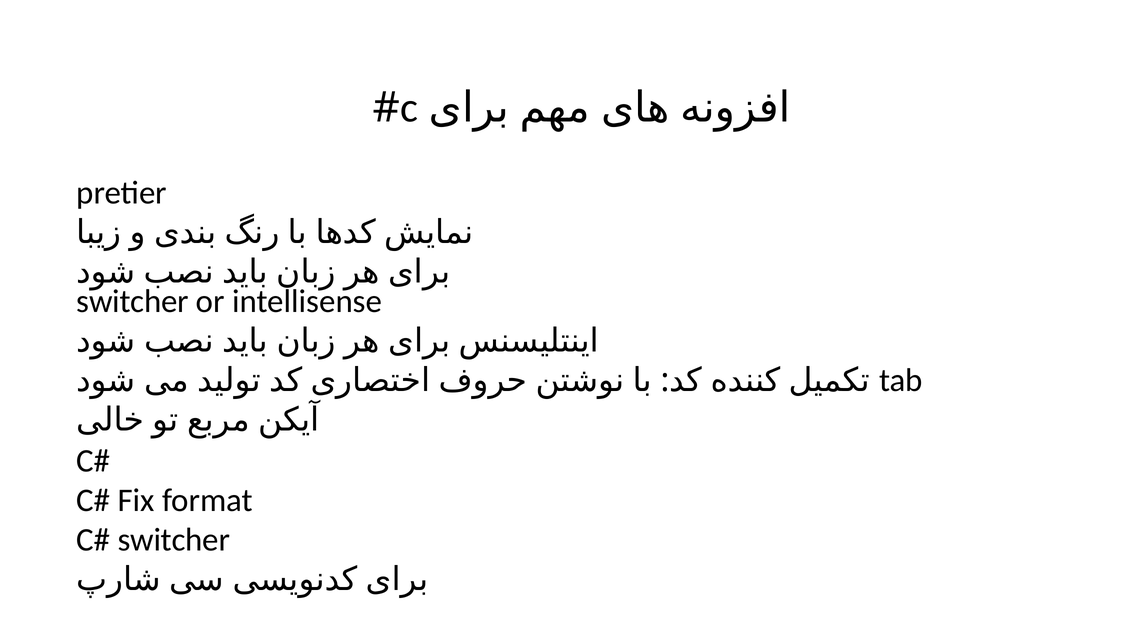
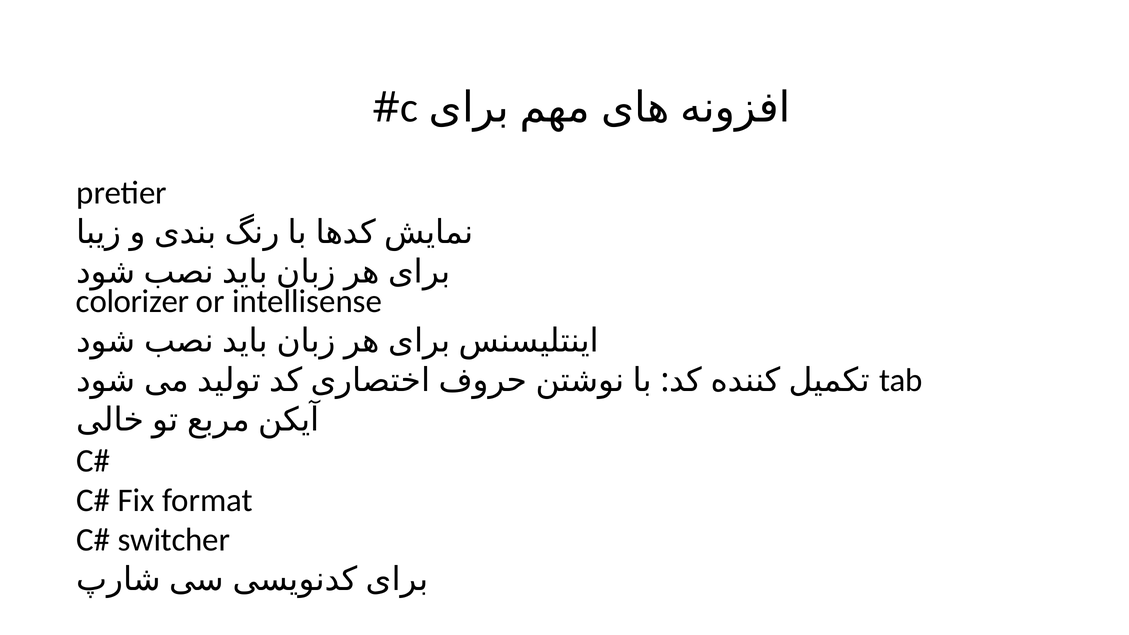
switcher: switcher -> colorizer (133, 301)
